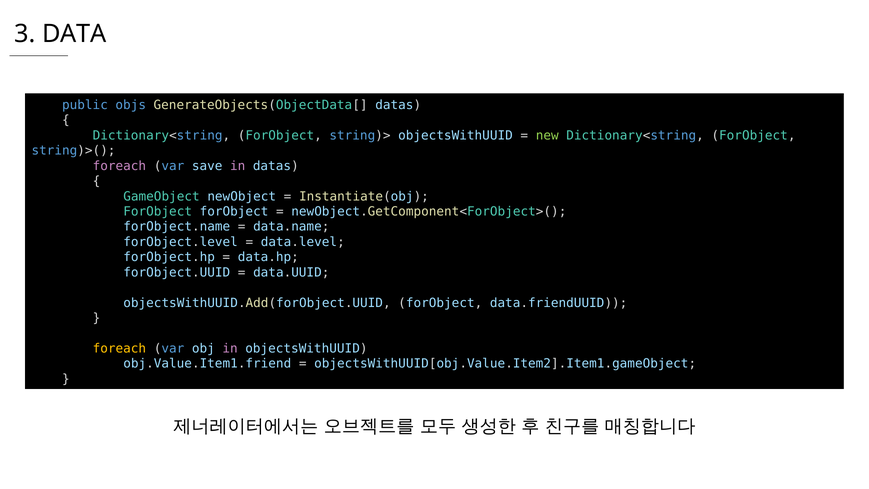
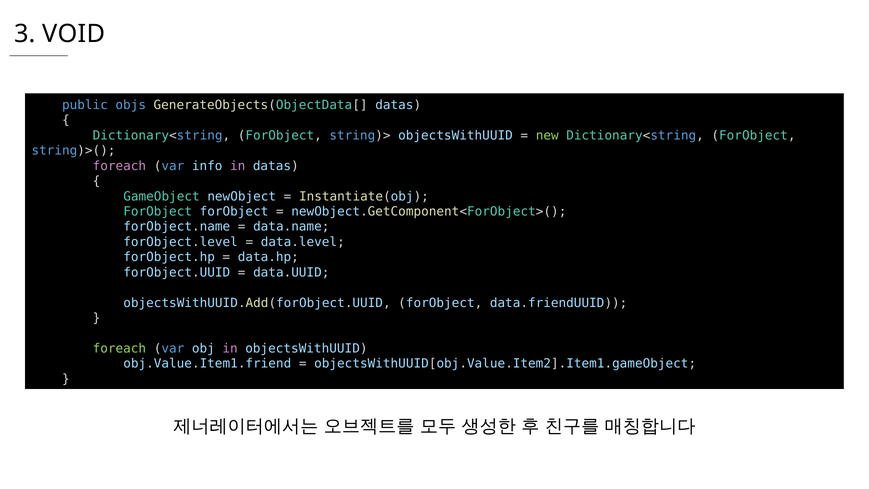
DATA: DATA -> VOID (74, 34)
save: save -> info (207, 166)
foreach colour: yellow -> light green (119, 348)
